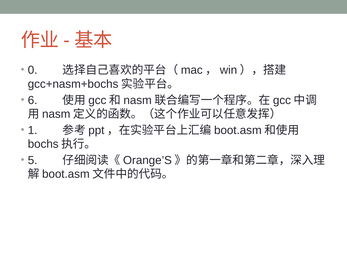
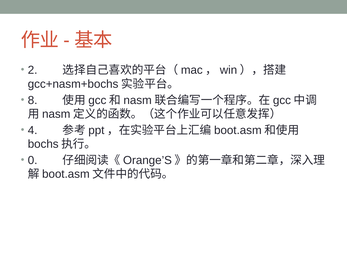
0: 0 -> 2 (33, 70)
6: 6 -> 8 (33, 100)
1: 1 -> 4 (33, 130)
5: 5 -> 0 (33, 160)
